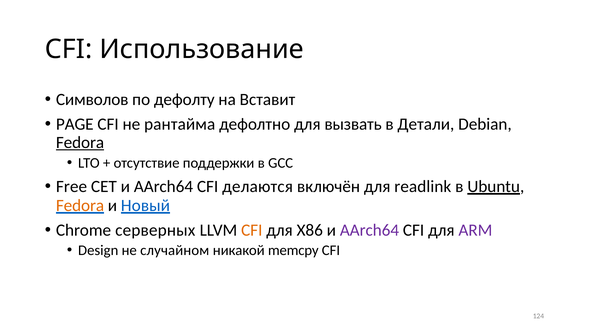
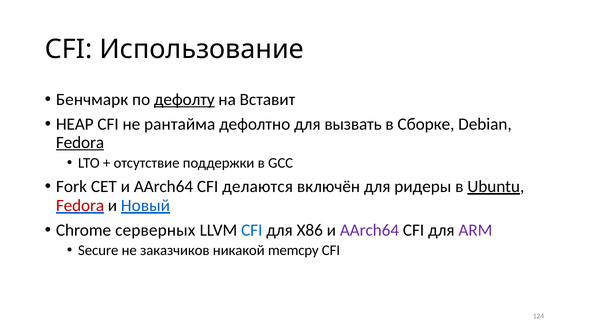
Символов: Символов -> Бенчмарк (92, 100)
дефолту underline: none -> present (184, 100)
PAGE: PAGE -> HEAP (75, 124)
Детали: Детали -> Сборке (426, 124)
Free: Free -> Fork (71, 187)
readlink: readlink -> ридеры (423, 187)
Fedora colour: orange -> red (80, 206)
CFI colour: orange -> blue (252, 230)
Design: Design -> Secure (98, 251)
случайном: случайном -> заказчиков (175, 251)
